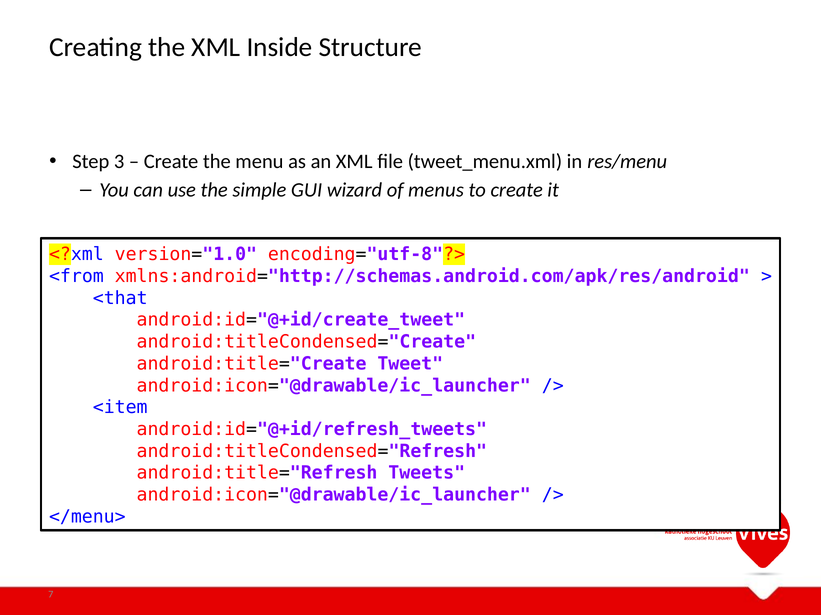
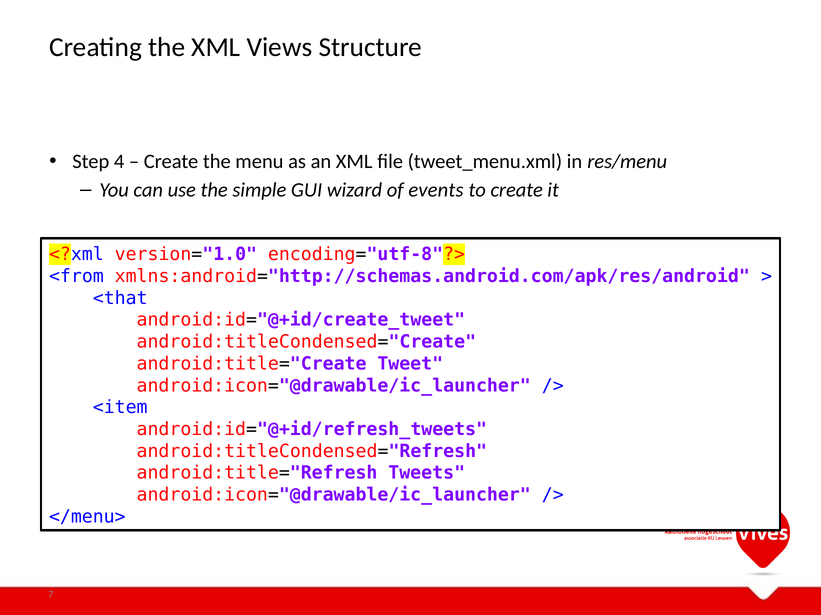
Inside: Inside -> Views (279, 47)
3: 3 -> 4 (119, 162)
menus: menus -> events (436, 190)
